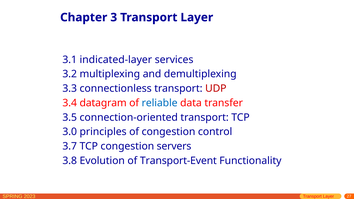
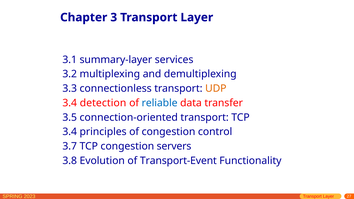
indicated-layer: indicated-layer -> summary-layer (116, 60)
UDP colour: red -> orange (216, 89)
datagram: datagram -> detection (103, 103)
3.0: 3.0 -> 3.4 (70, 132)
